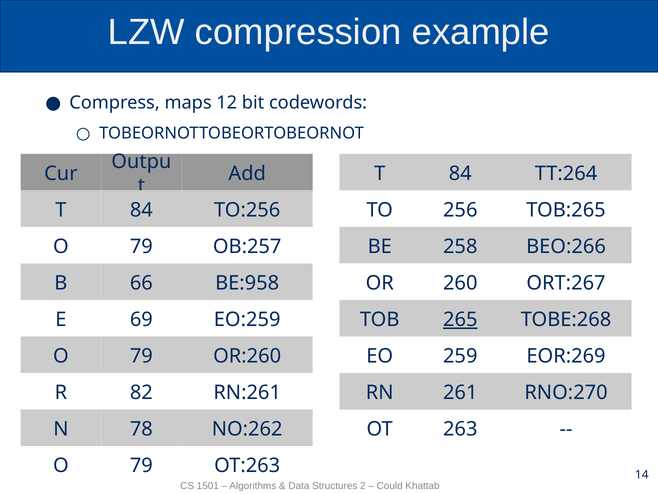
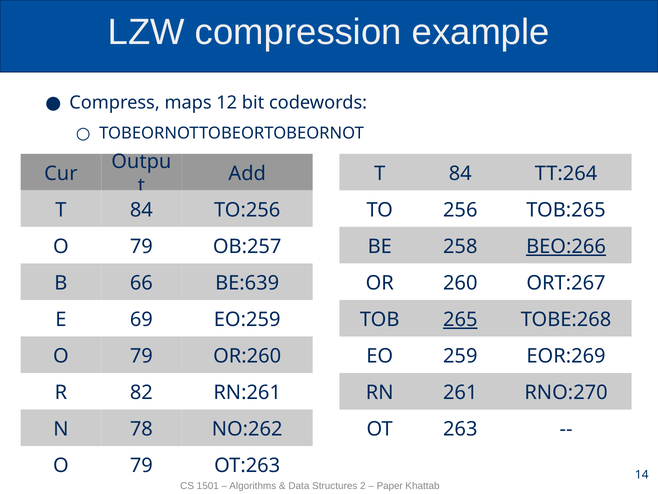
BEO:266 underline: none -> present (566, 246)
BE:958: BE:958 -> BE:639 (247, 283)
Could: Could -> Paper (390, 486)
